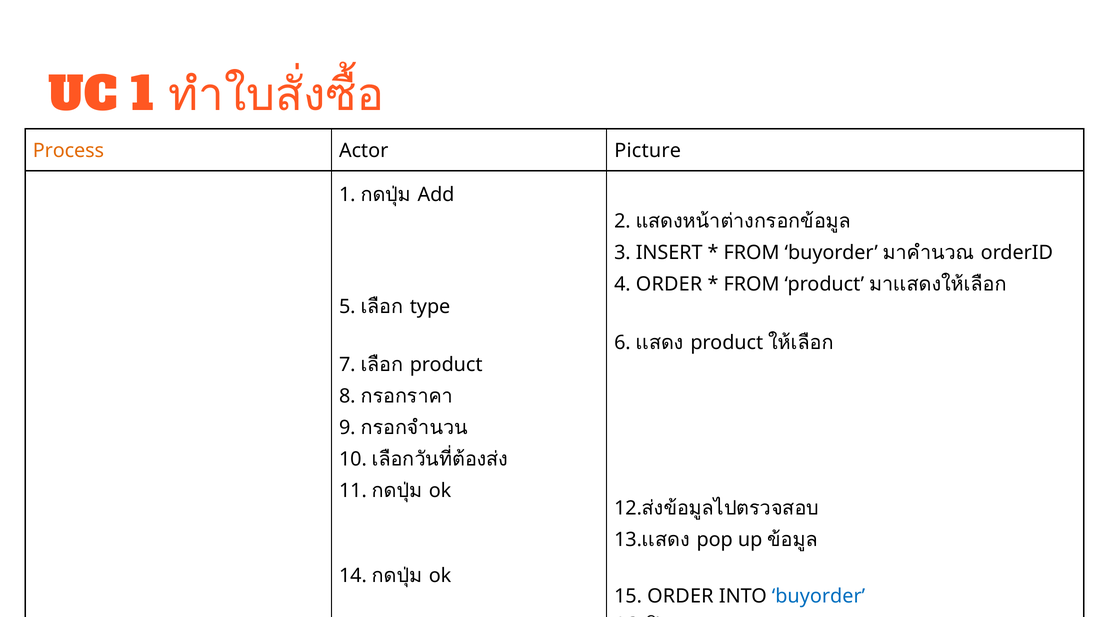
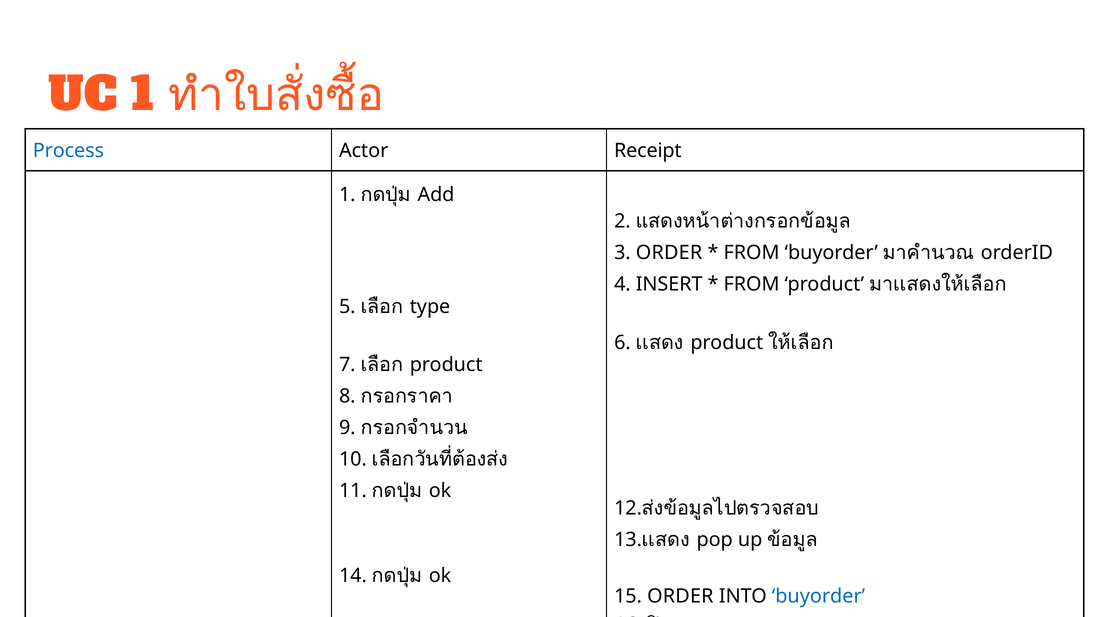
Process colour: orange -> blue (68, 151)
Picture: Picture -> Receipt (648, 151)
3 INSERT: INSERT -> ORDER (669, 253)
4 ORDER: ORDER -> INSERT (669, 284)
